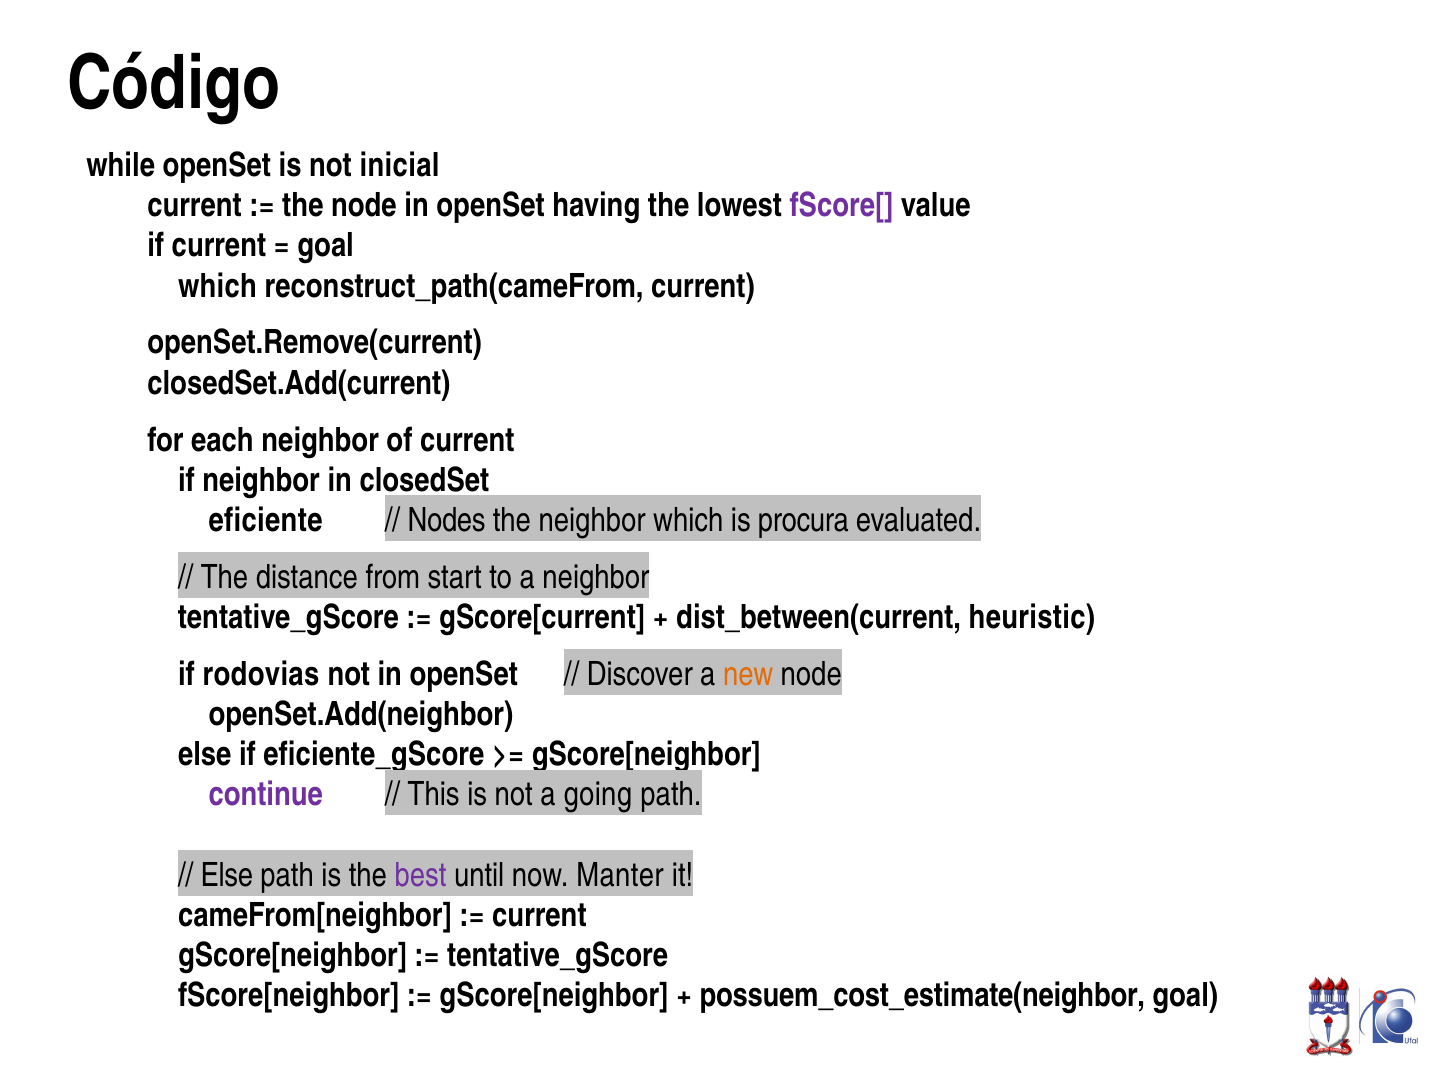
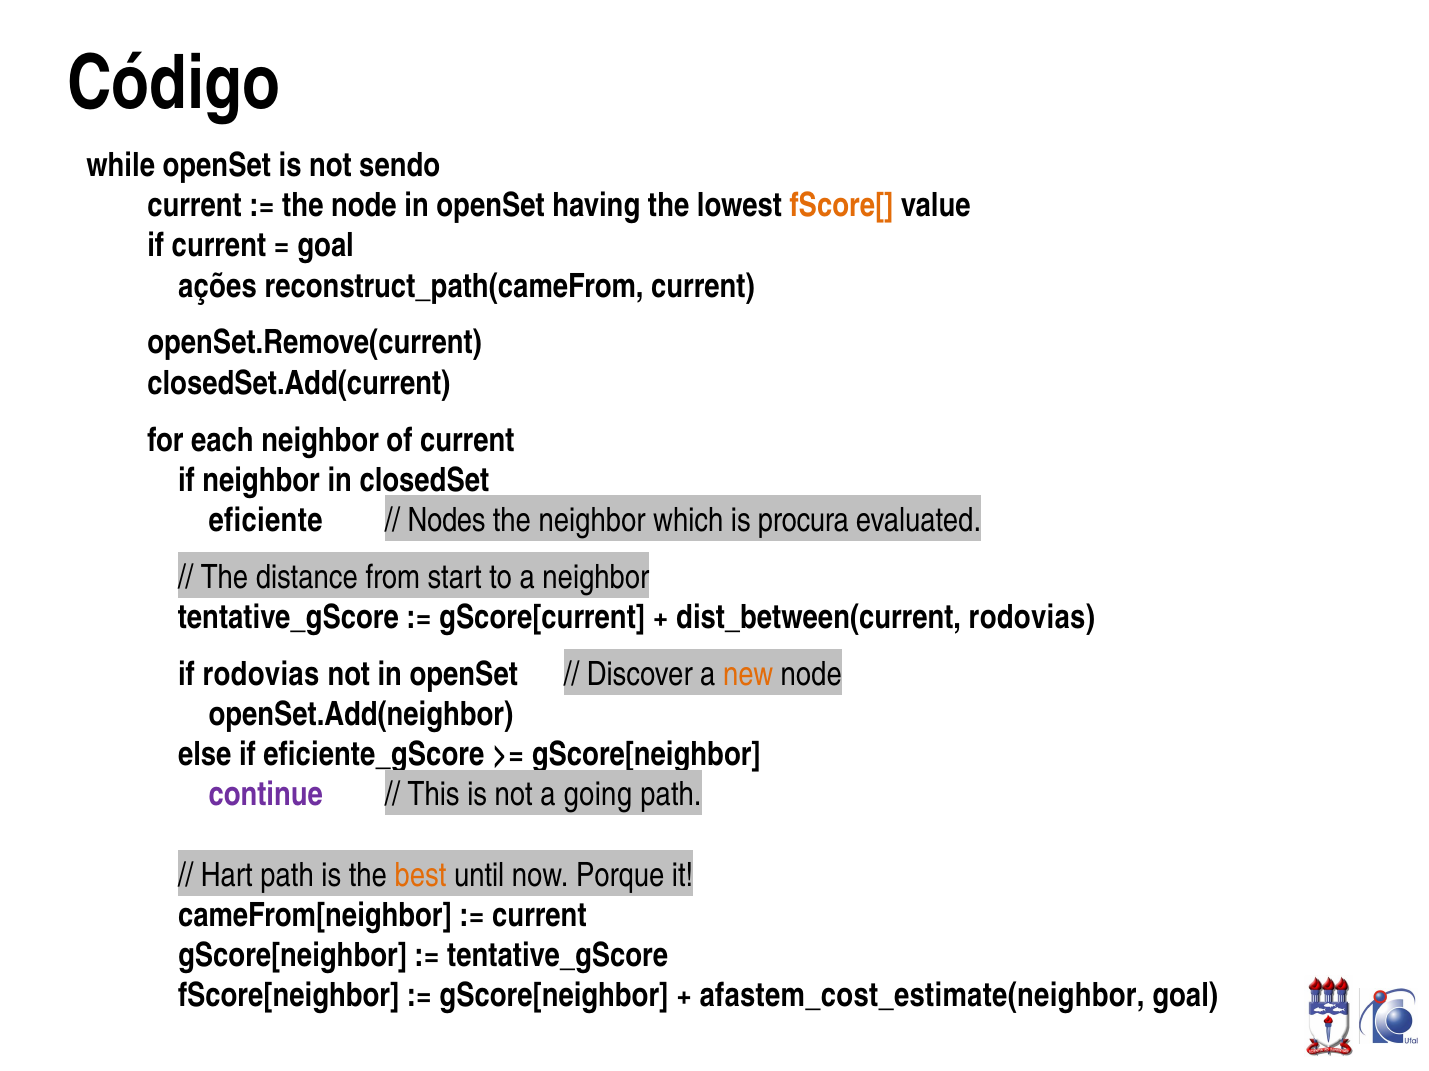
inicial: inicial -> sendo (400, 166)
fScore[ colour: purple -> orange (841, 206)
which: which -> ações (217, 286)
dist_between(current heuristic: heuristic -> rodovias (1032, 618)
Else: Else -> Hart (227, 876)
best colour: purple -> orange (421, 876)
Manter: Manter -> Porque (620, 876)
possuem_cost_estimate(neighbor: possuem_cost_estimate(neighbor -> afastem_cost_estimate(neighbor (922, 996)
